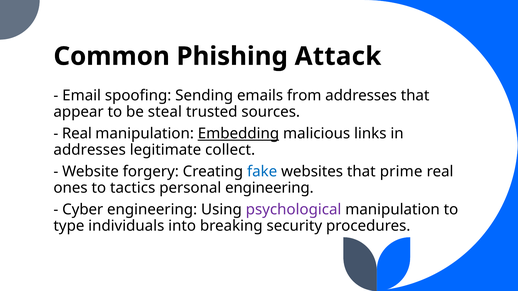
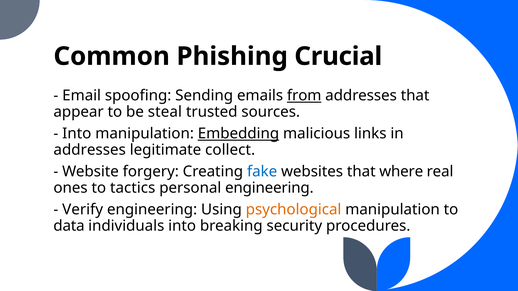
Attack: Attack -> Crucial (338, 56)
from underline: none -> present (304, 96)
Real: Real -> Into (77, 134)
prime: prime -> where (401, 172)
Cyber: Cyber -> Verify (83, 210)
psychological colour: purple -> orange (294, 210)
type: type -> data (69, 226)
